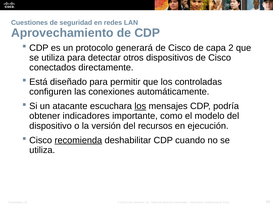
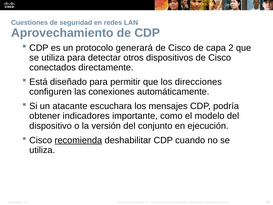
controladas: controladas -> direcciones (198, 82)
los underline: present -> none (140, 106)
recursos: recursos -> conjunto (155, 126)
